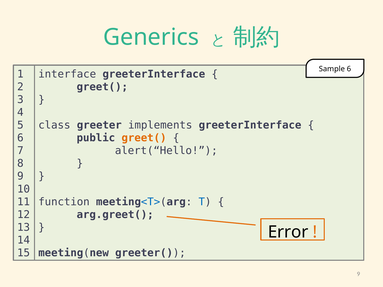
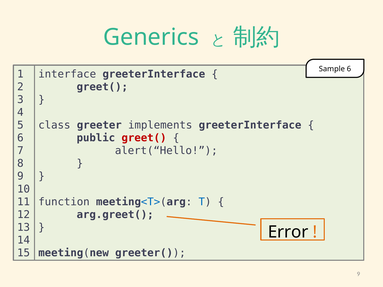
greet( colour: orange -> red (144, 138)
